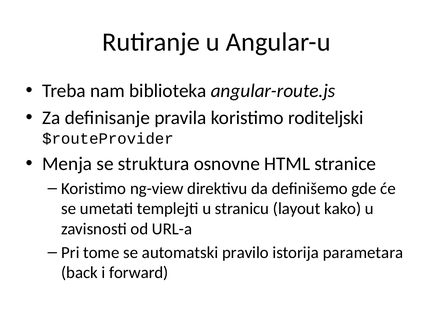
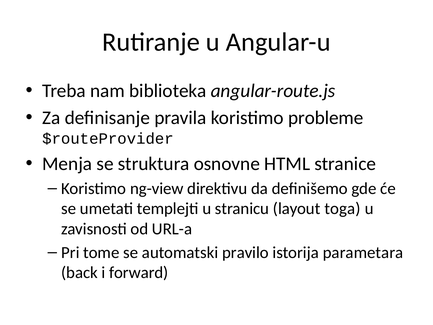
roditeljski: roditeljski -> probleme (326, 118)
kako: kako -> toga (343, 209)
